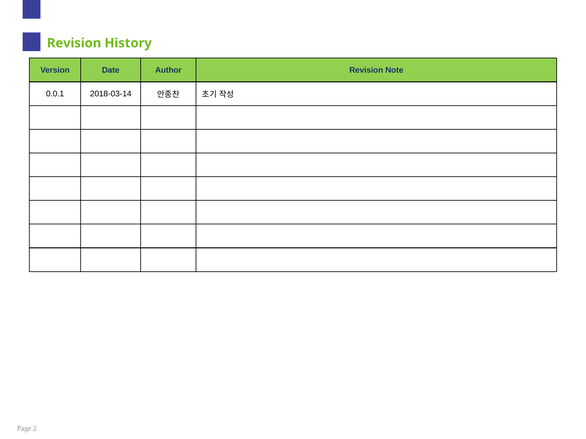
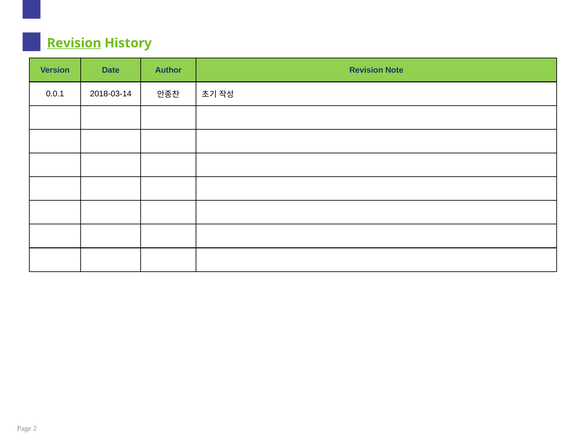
Revision underline: none -> present (74, 43)
